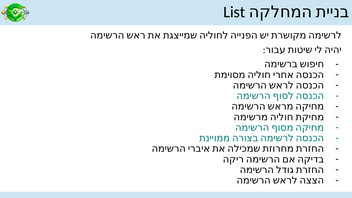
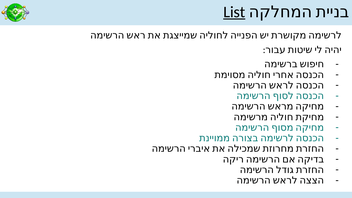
List underline: none -> present (234, 12)
